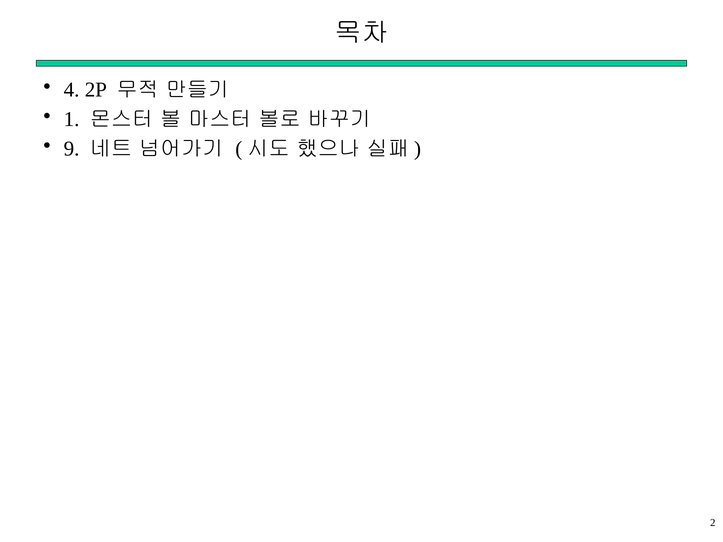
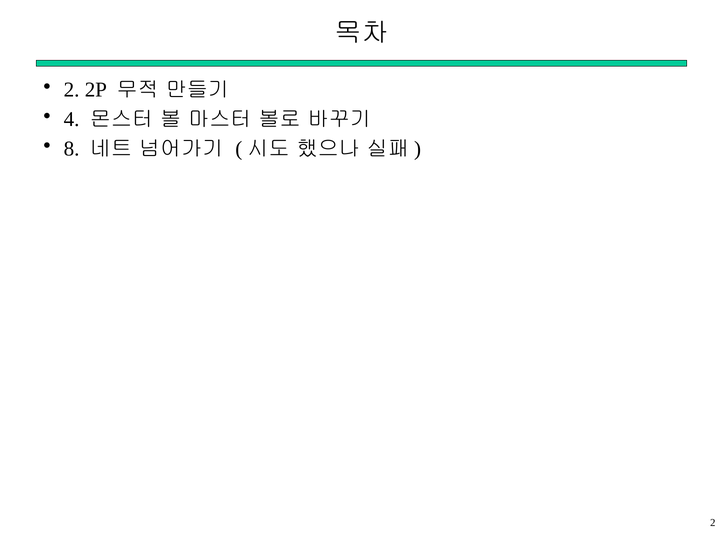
4: 4 -> 2 (72, 90)
1: 1 -> 4 (72, 120)
9: 9 -> 8 (72, 149)
